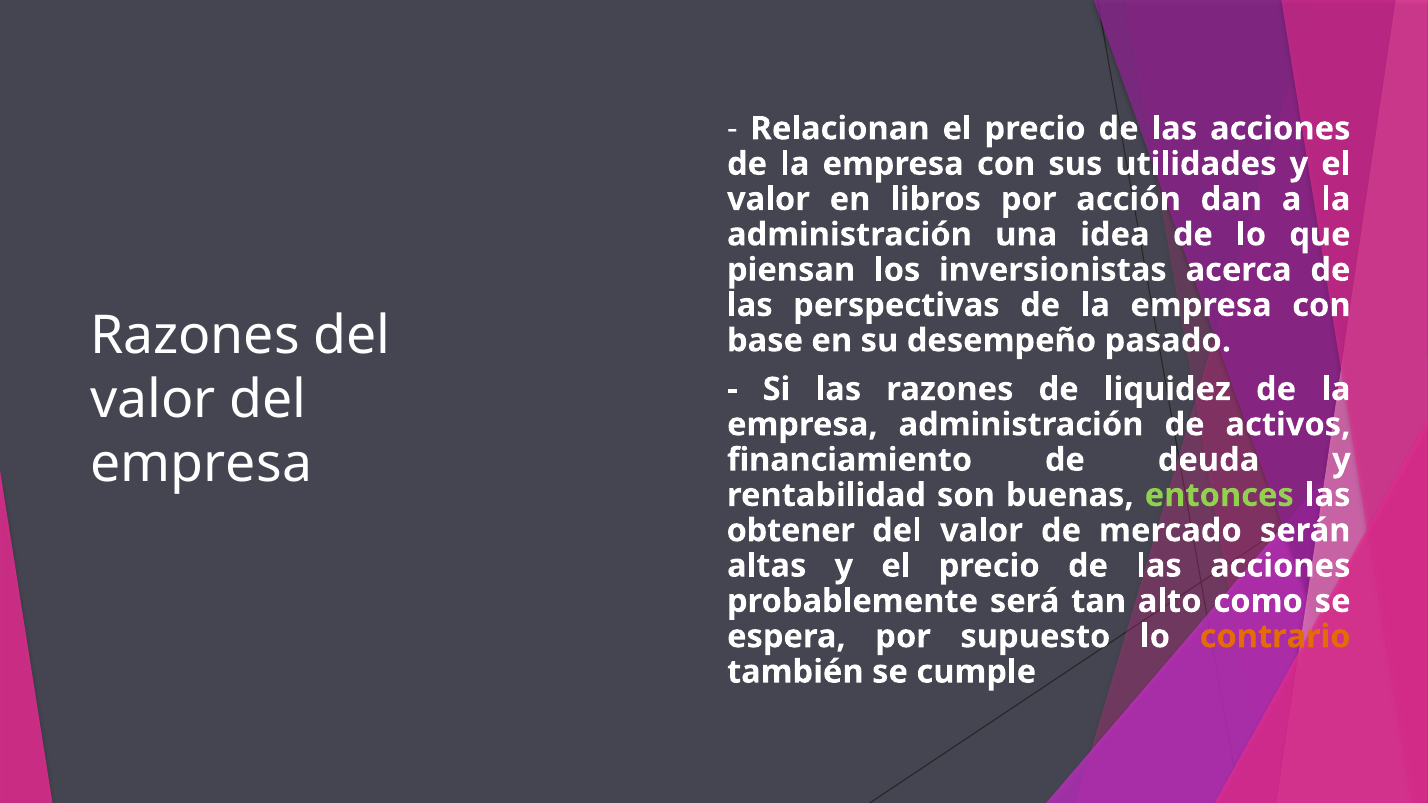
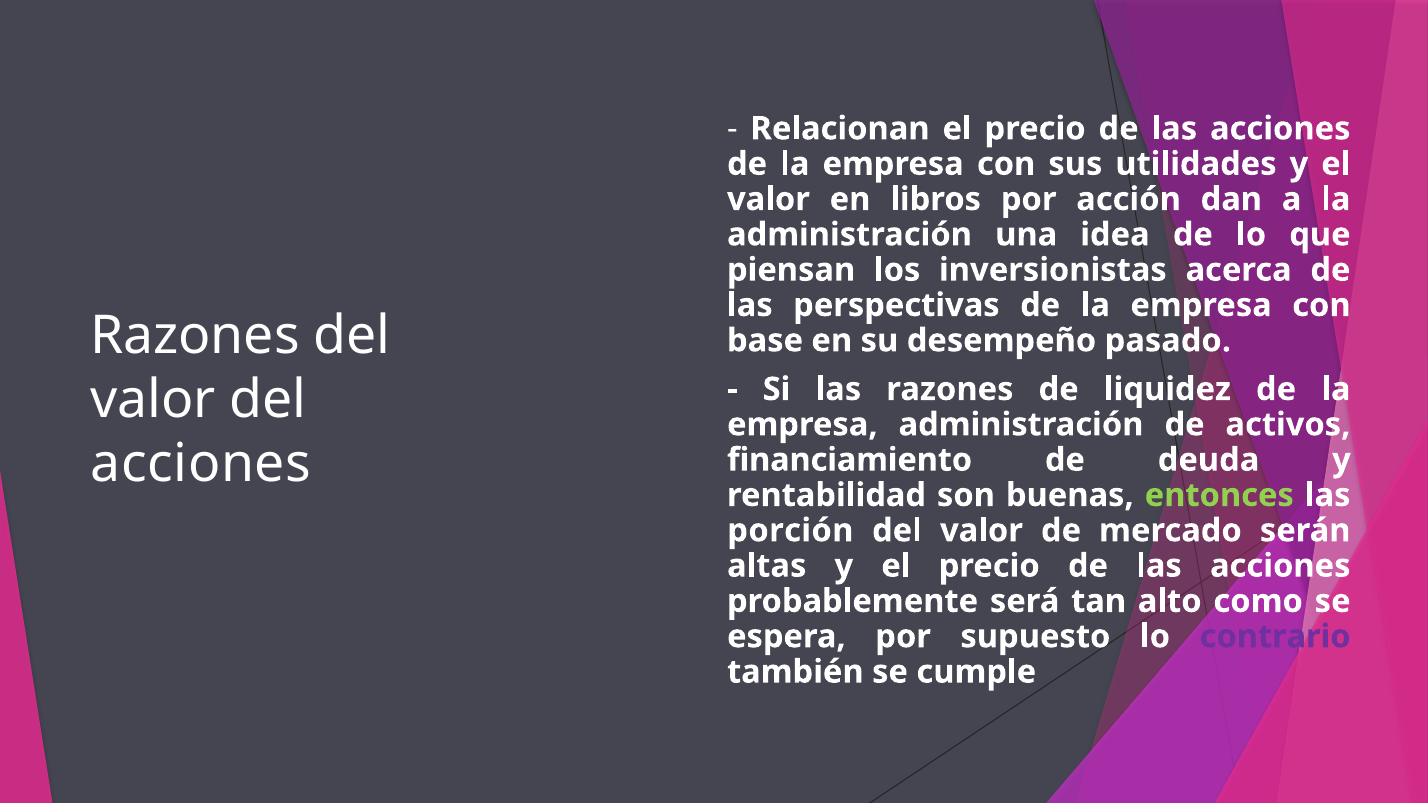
empresa: empresa -> acciones (201, 464)
obtener: obtener -> porción (790, 531)
contrario colour: orange -> purple (1275, 637)
